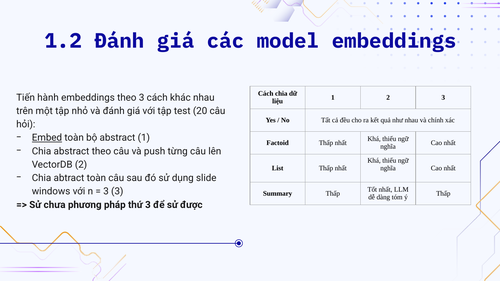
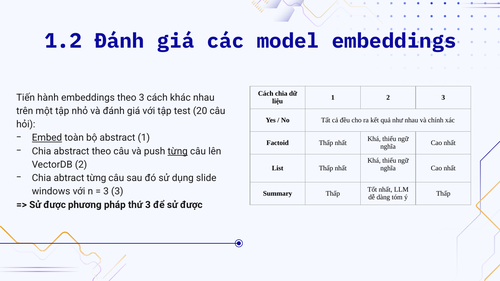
từng underline: none -> present (178, 151)
abtract toàn: toàn -> từng (96, 178)
chưa: chưa -> được (55, 205)
